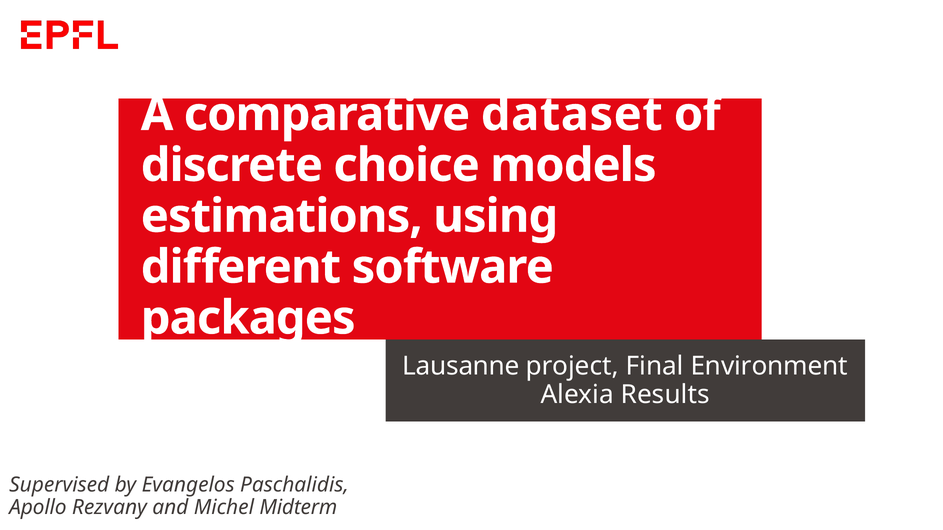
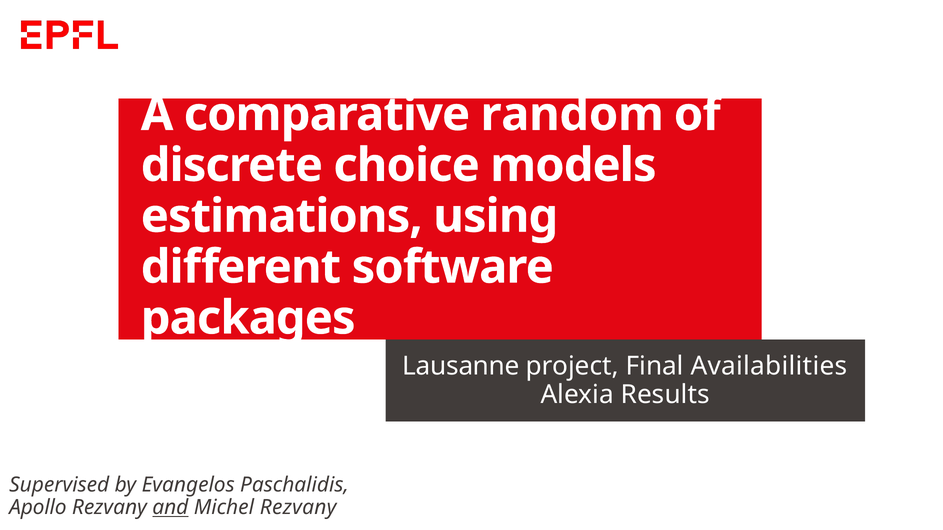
dataset: dataset -> random (572, 115)
Environment: Environment -> Availabilities (769, 367)
and underline: none -> present (170, 508)
Michel Midterm: Midterm -> Rezvany (298, 508)
